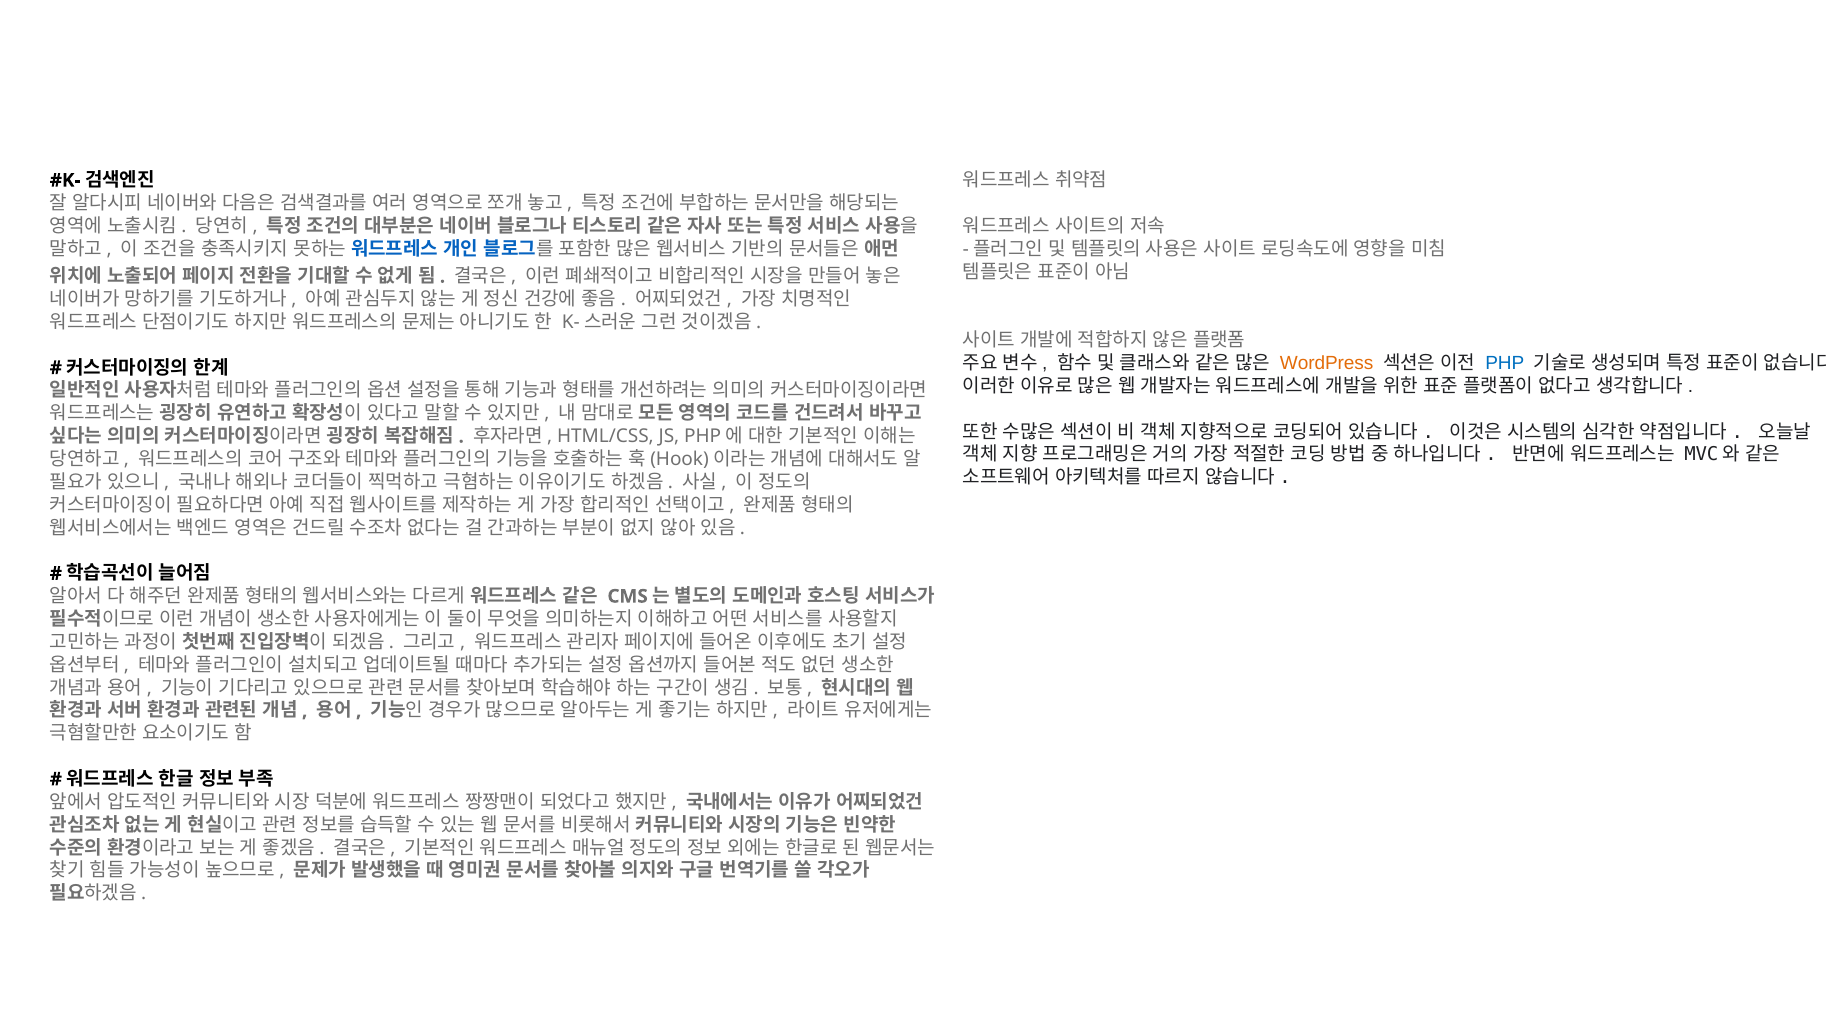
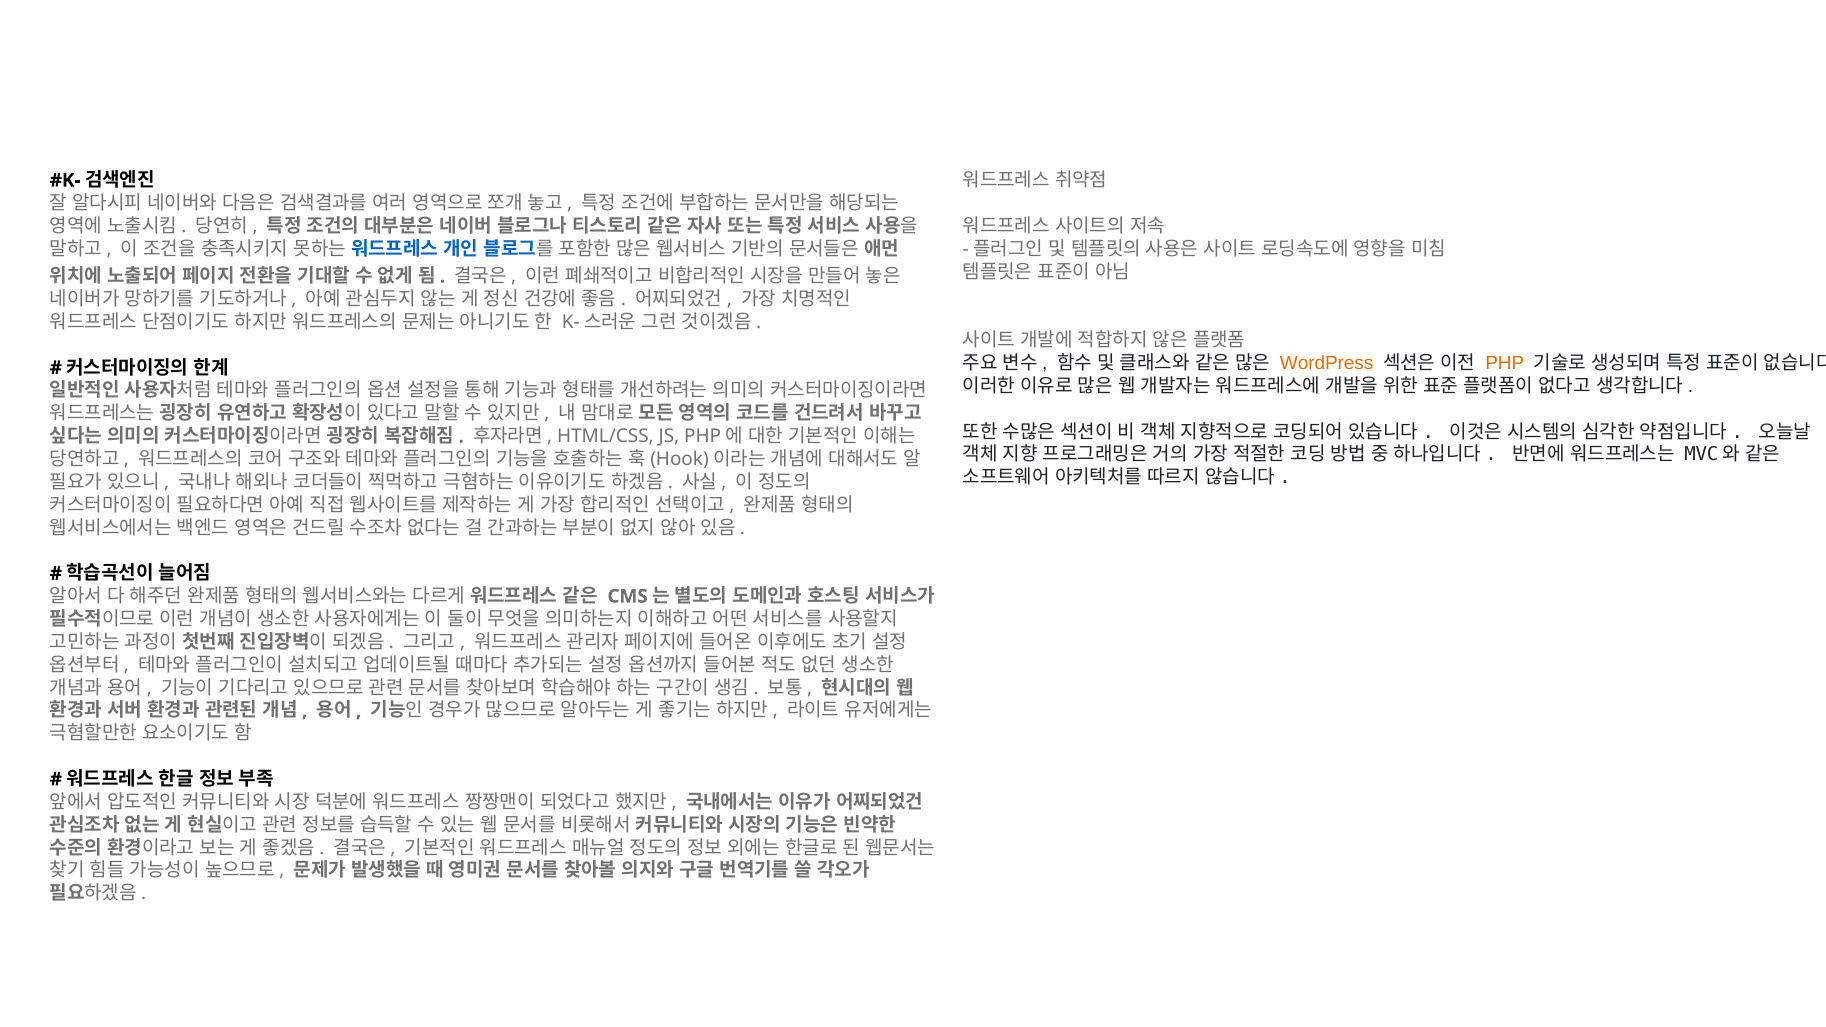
PHP colour: blue -> orange (1505, 363)
